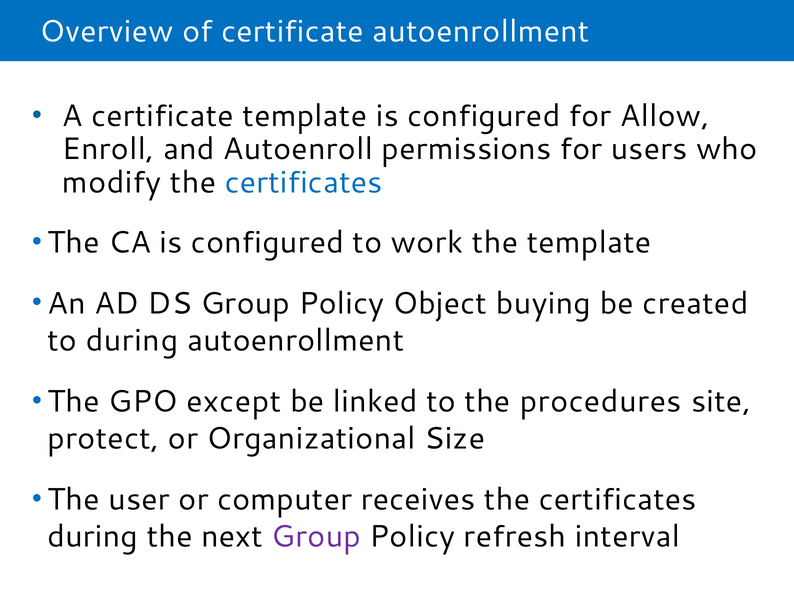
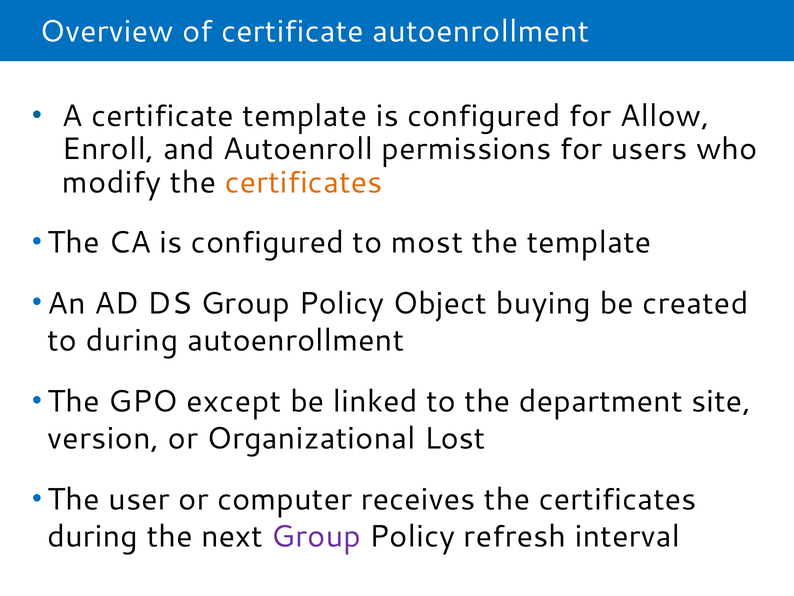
certificates colour: blue -> orange (304, 182)
work: work -> most (427, 242)
procedures: procedures -> department (601, 401)
protect: protect -> version (103, 438)
Size: Size -> Lost (455, 438)
